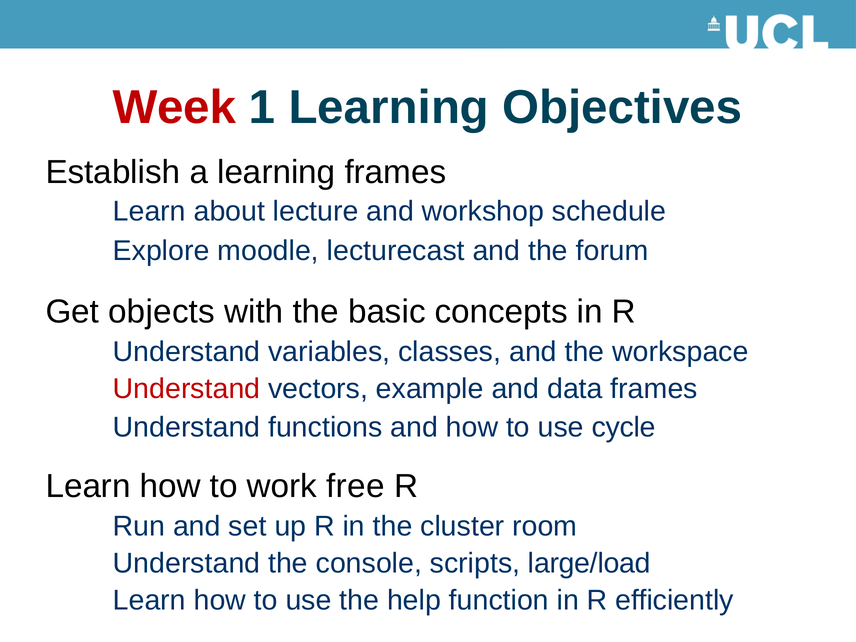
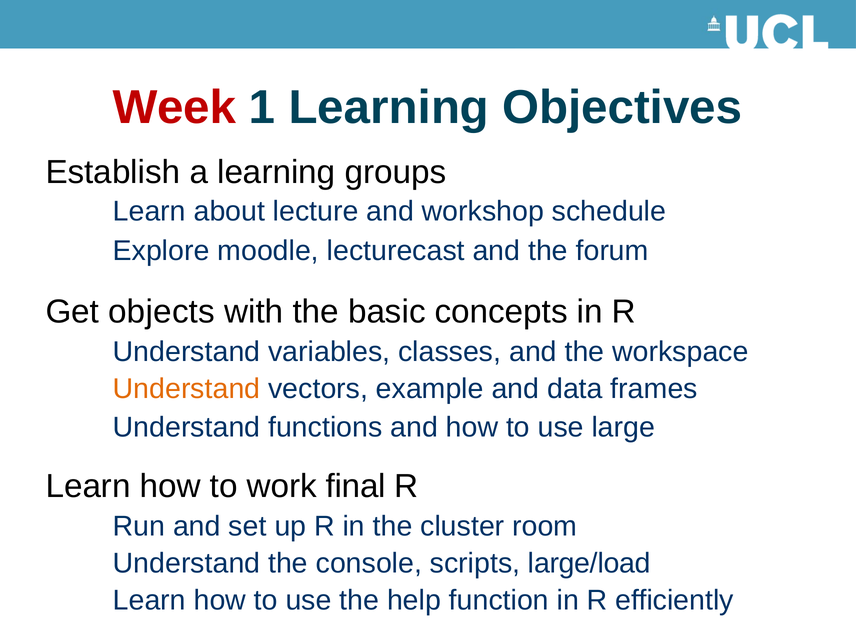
learning frames: frames -> groups (395, 172)
Understand colour: red -> orange (187, 389)
cycle: cycle -> large (623, 427)
free: free -> final (356, 486)
